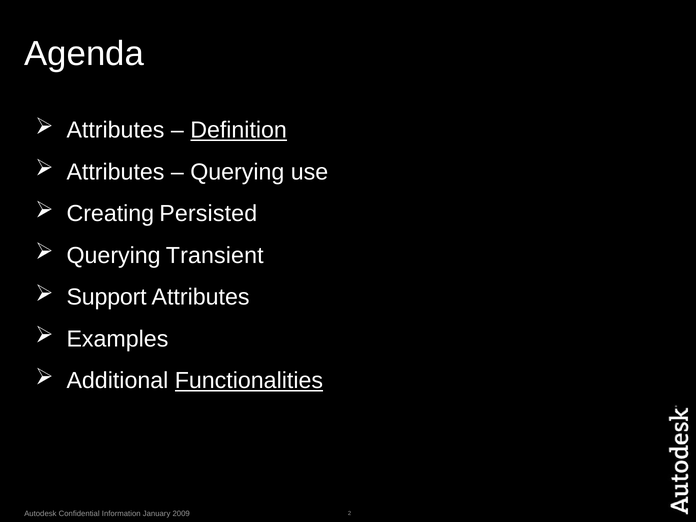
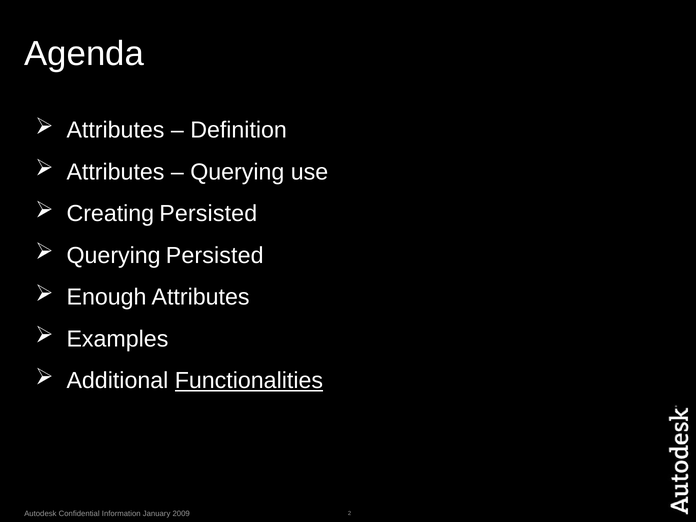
Definition underline: present -> none (239, 130)
Querying Transient: Transient -> Persisted (215, 256)
Support: Support -> Enough (107, 297)
